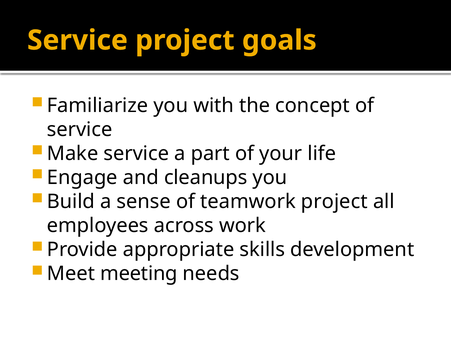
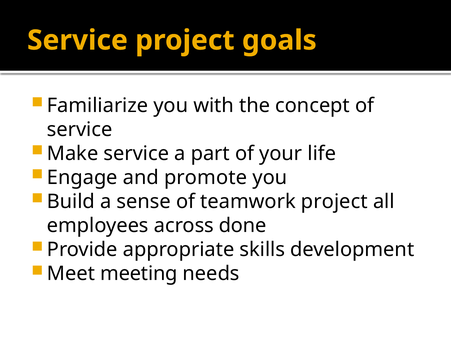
cleanups: cleanups -> promote (206, 178)
work: work -> done (243, 226)
